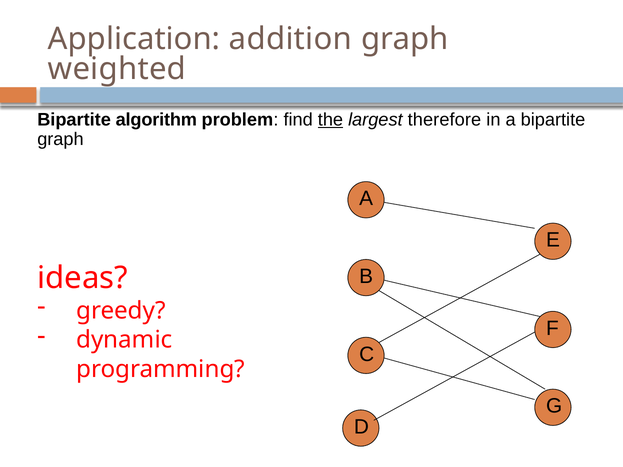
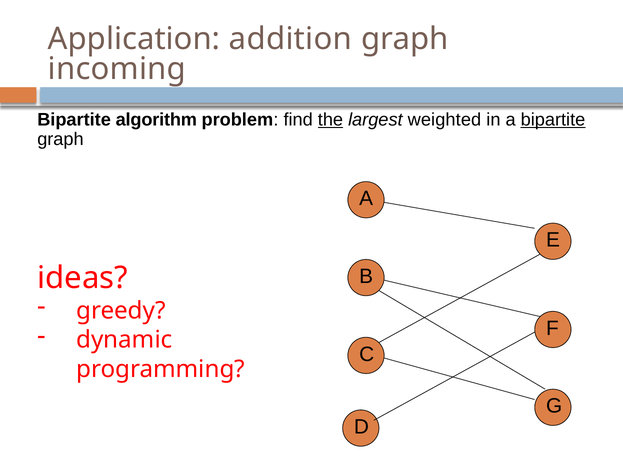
weighted: weighted -> incoming (117, 69)
therefore: therefore -> weighted (444, 120)
bipartite underline: none -> present (553, 120)
